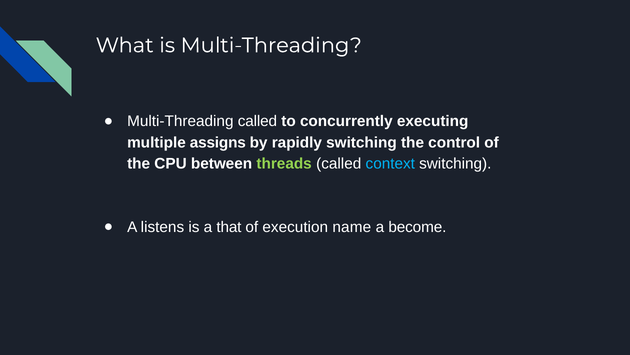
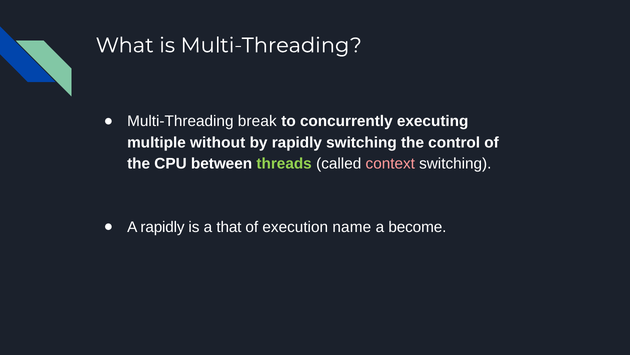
Multi-Threading called: called -> break (257, 121)
assigns: assigns -> without (218, 142)
context colour: light blue -> pink (390, 164)
A listens: listens -> rapidly (163, 227)
